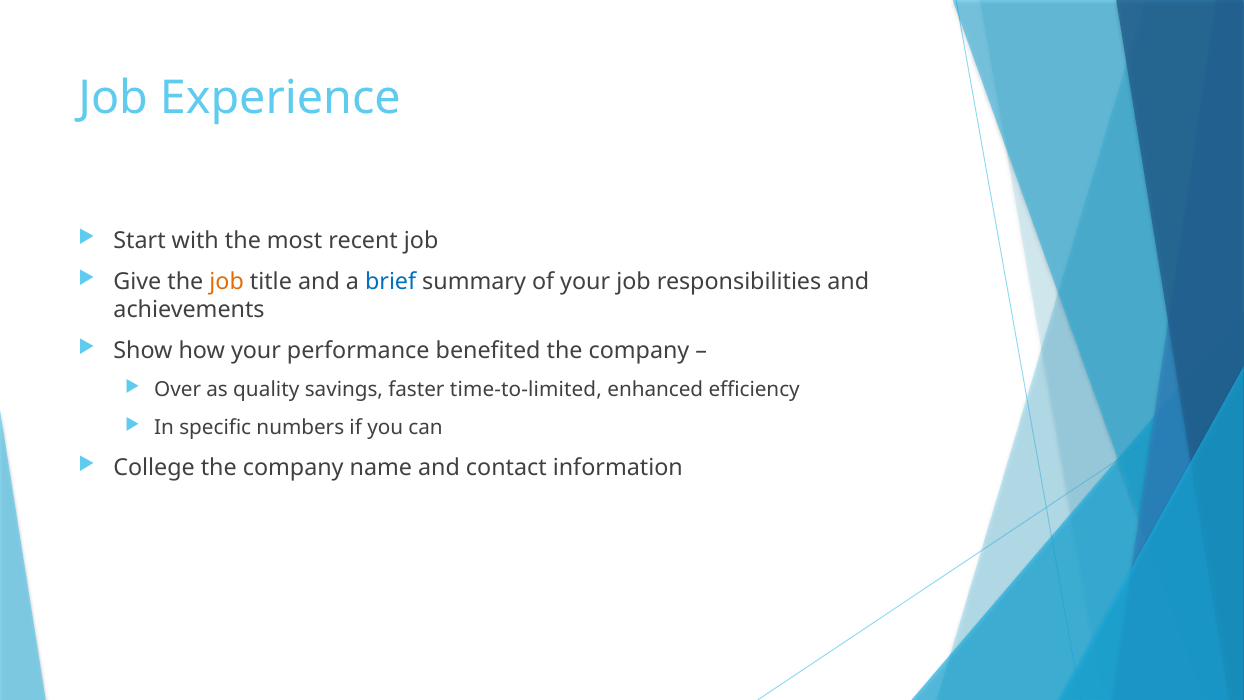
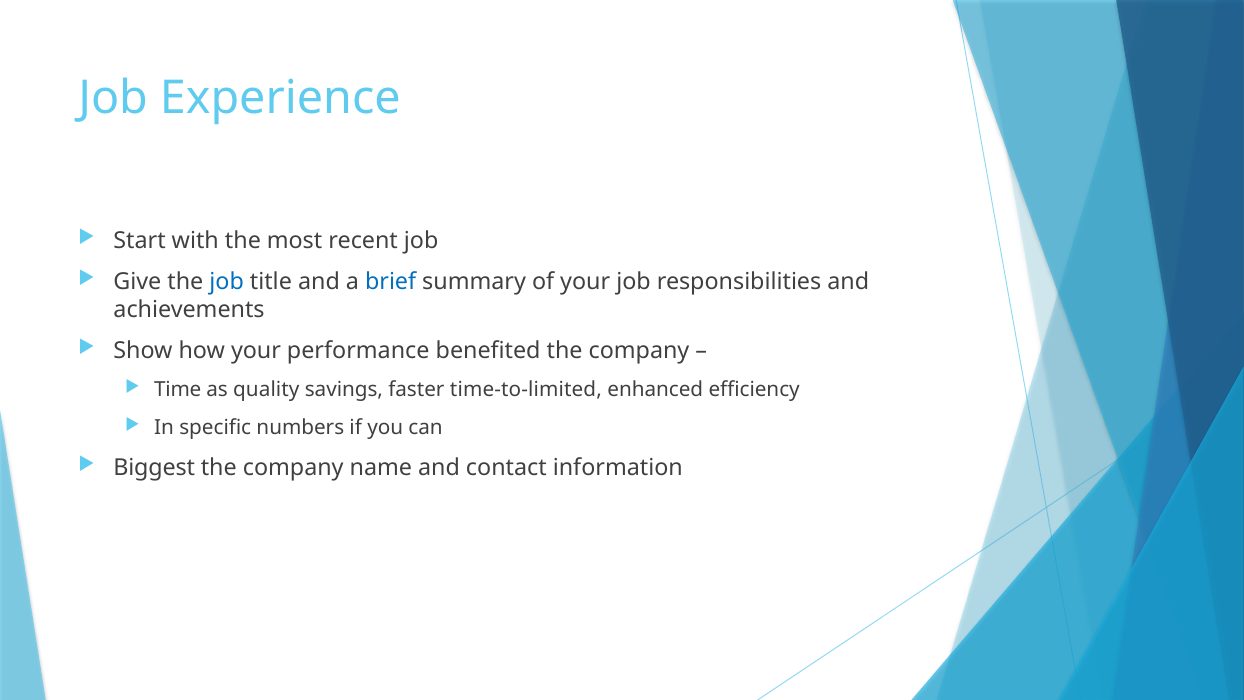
job colour: orange -> blue (227, 282)
Over: Over -> Time (178, 390)
College: College -> Biggest (154, 467)
